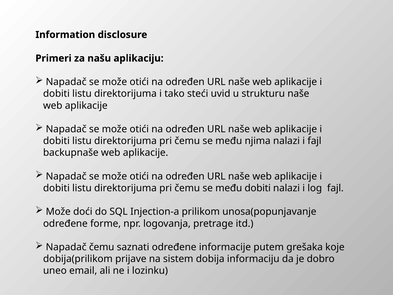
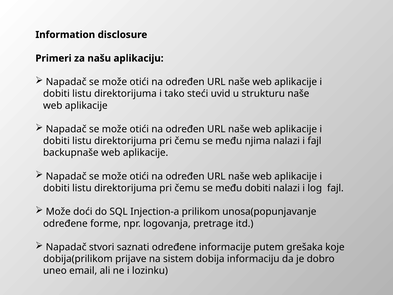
Napadač čemu: čemu -> stvori (102, 247)
